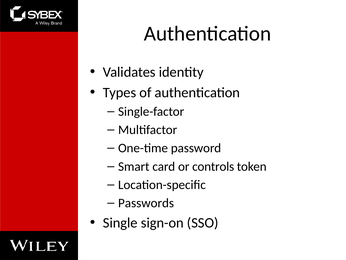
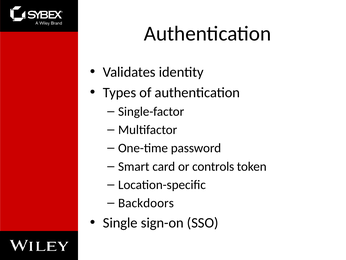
Passwords: Passwords -> Backdoors (146, 203)
